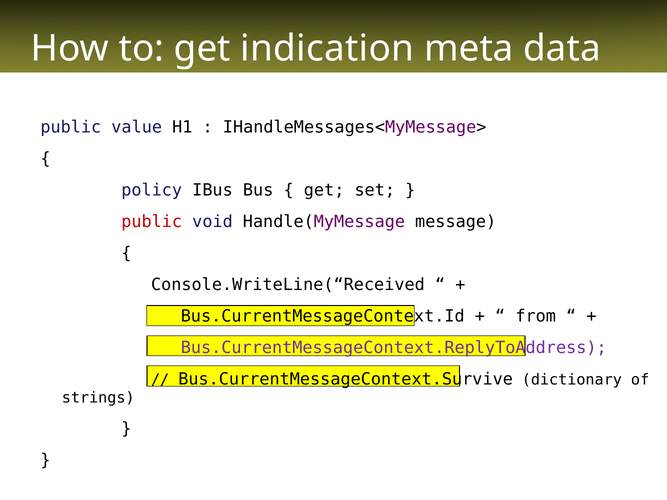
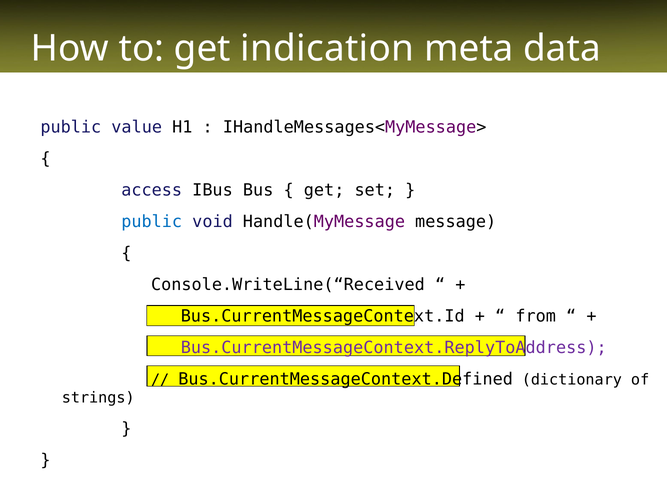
policy: policy -> access (152, 190)
public colour: red -> blue (152, 222)
Bus.CurrentMessageContext.Survive: Bus.CurrentMessageContext.Survive -> Bus.CurrentMessageContext.Defined (346, 380)
